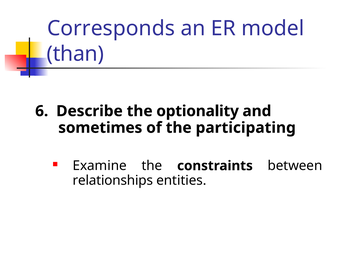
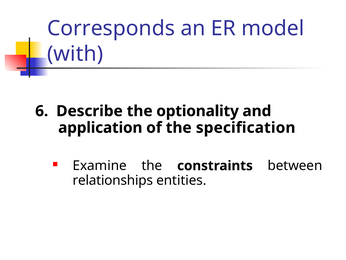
than: than -> with (75, 54)
sometimes: sometimes -> application (100, 127)
participating: participating -> specification (246, 127)
